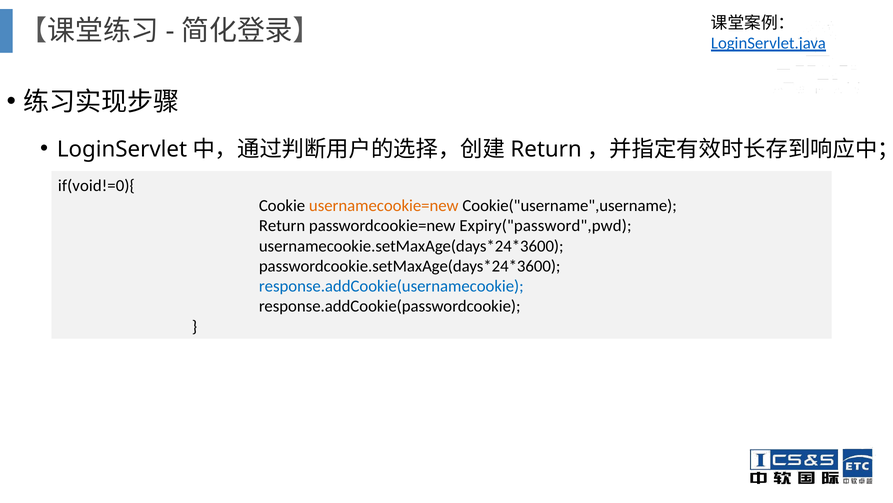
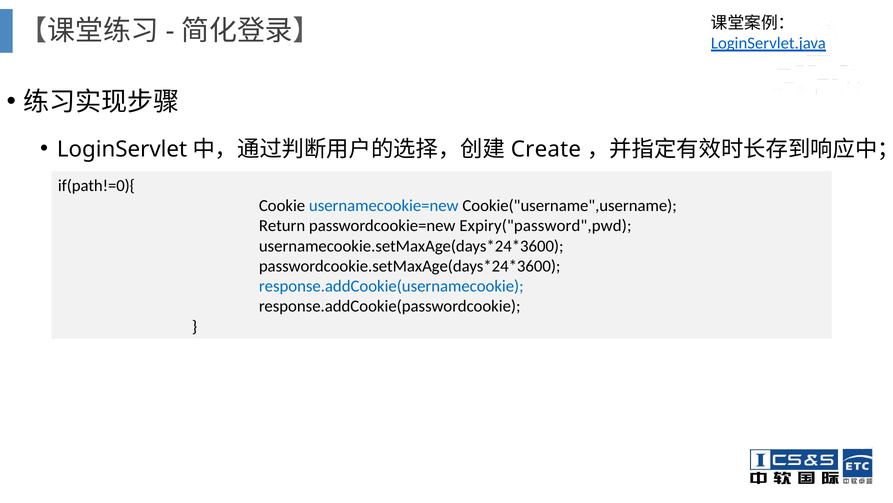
Return: Return -> Create (546, 149)
if(void!=0){: if(void!=0){ -> if(path!=0){ (96, 185)
usernamecookie=new colour: orange -> blue (384, 205)
